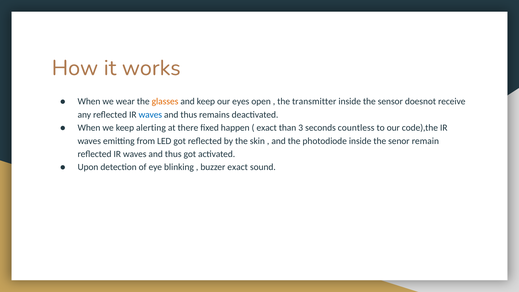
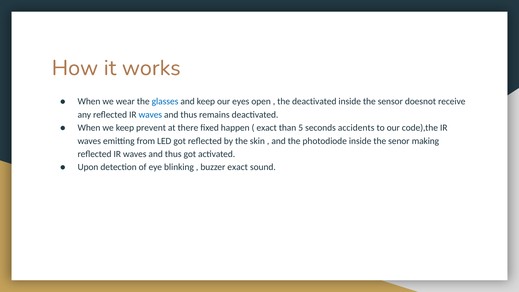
glasses colour: orange -> blue (165, 102)
the transmitter: transmitter -> deactivated (314, 102)
alerting: alerting -> prevent (151, 128)
3: 3 -> 5 (301, 128)
countless: countless -> accidents (356, 128)
remain: remain -> making (425, 141)
